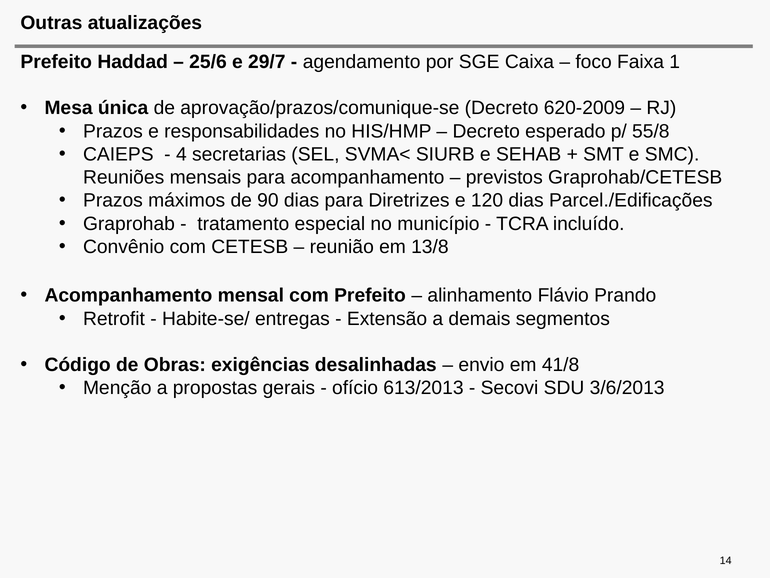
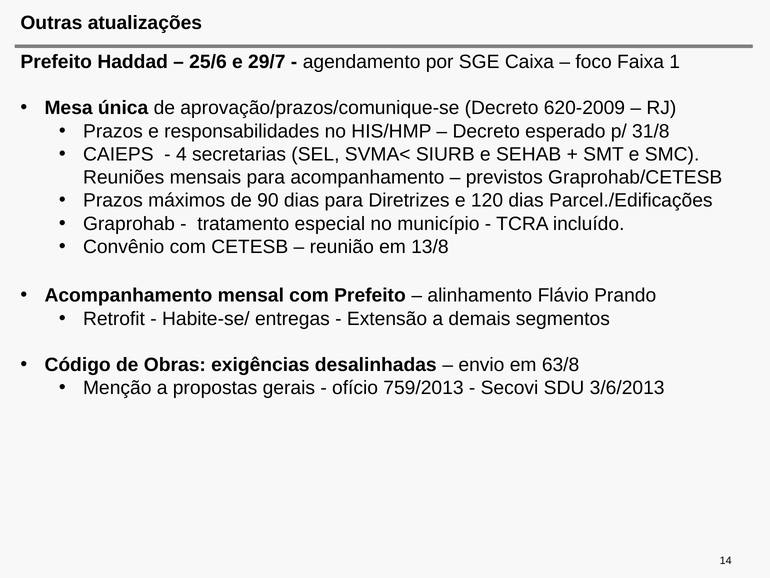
55/8: 55/8 -> 31/8 (651, 131)
41/8: 41/8 -> 63/8 (561, 365)
613/2013: 613/2013 -> 759/2013 (423, 388)
